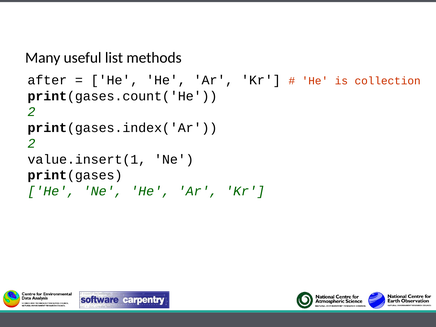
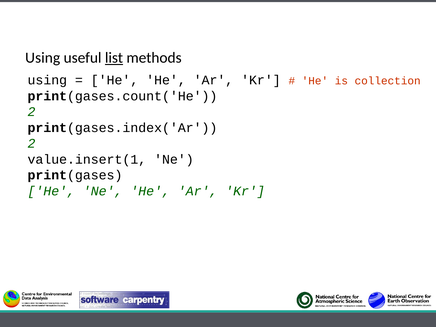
Many: Many -> Using (43, 58)
list underline: none -> present (114, 58)
after: after -> using (47, 80)
